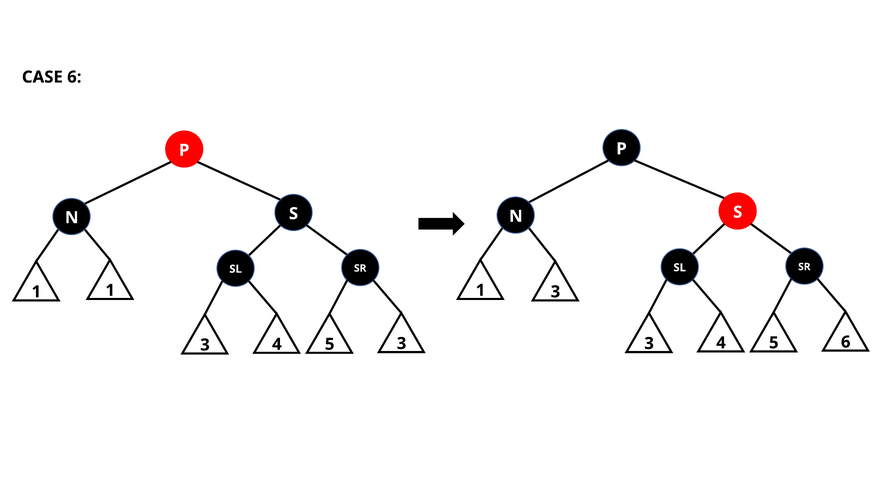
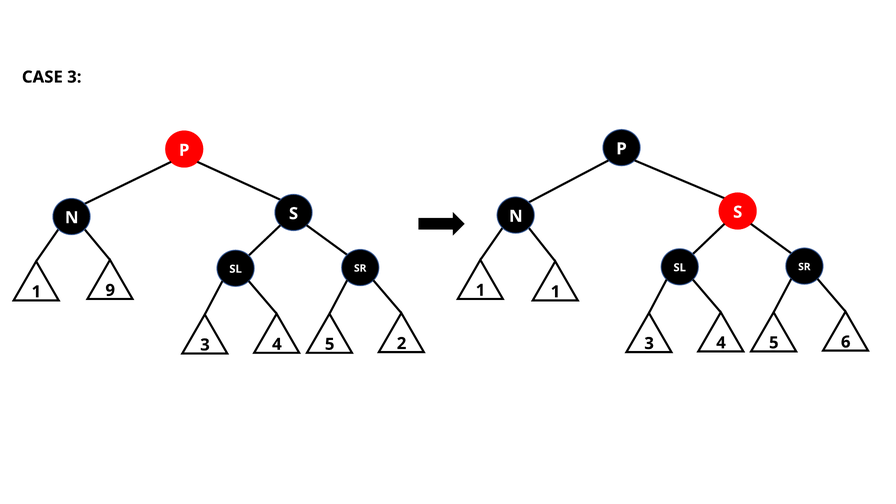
CASE 6: 6 -> 3 (74, 77)
1 3: 3 -> 1 (555, 292)
1 1: 1 -> 9 (110, 290)
5 3: 3 -> 2 (402, 343)
